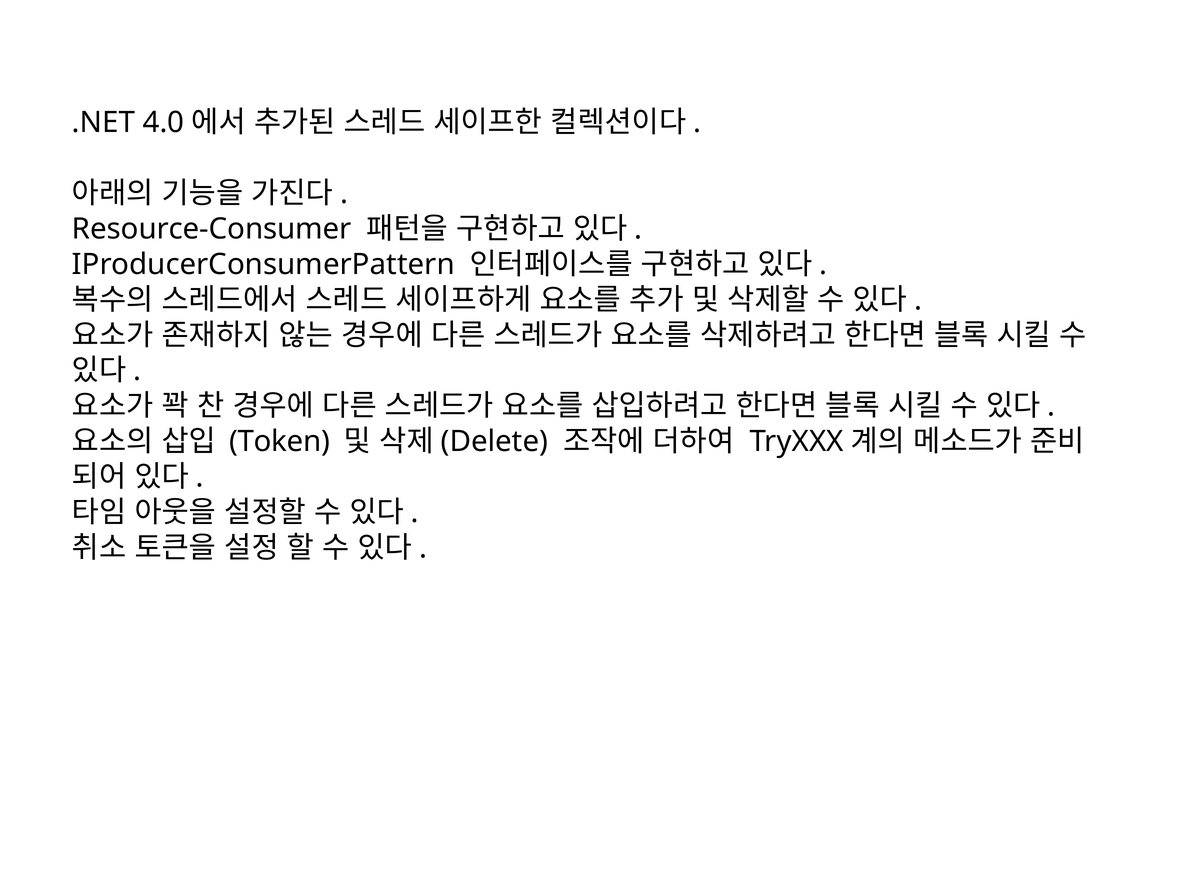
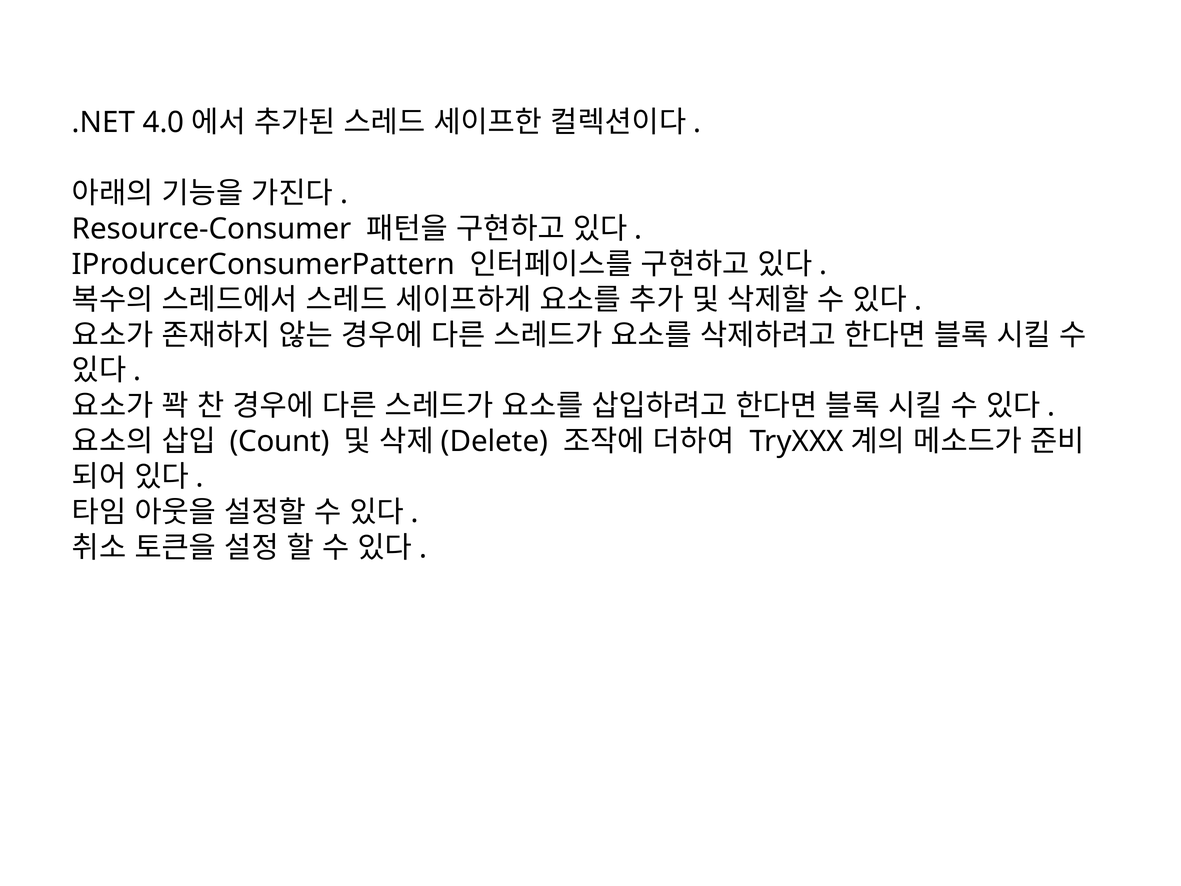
Token: Token -> Count (280, 441)
